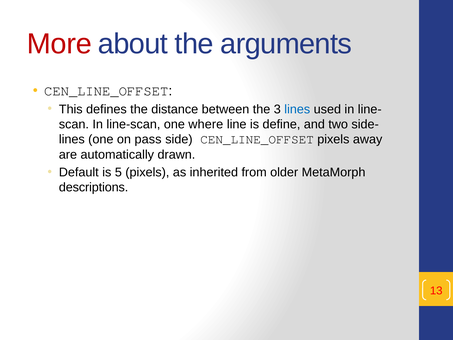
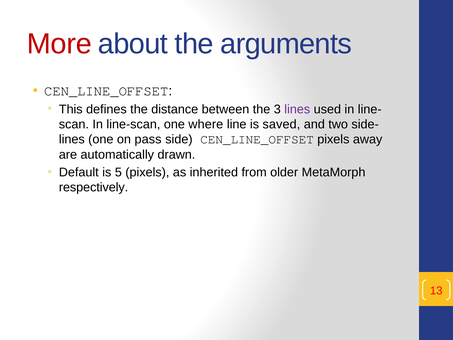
lines colour: blue -> purple (297, 109)
define: define -> saved (281, 124)
descriptions: descriptions -> respectively (94, 187)
